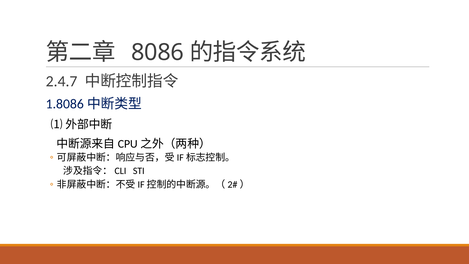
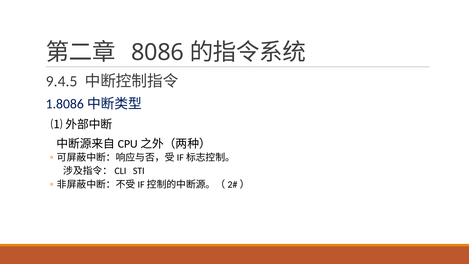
2.4.7: 2.4.7 -> 9.4.5 (62, 81)
